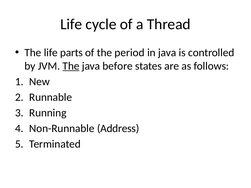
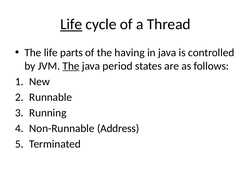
Life underline: none -> present (71, 24)
period: period -> having (130, 53)
before: before -> period (118, 66)
